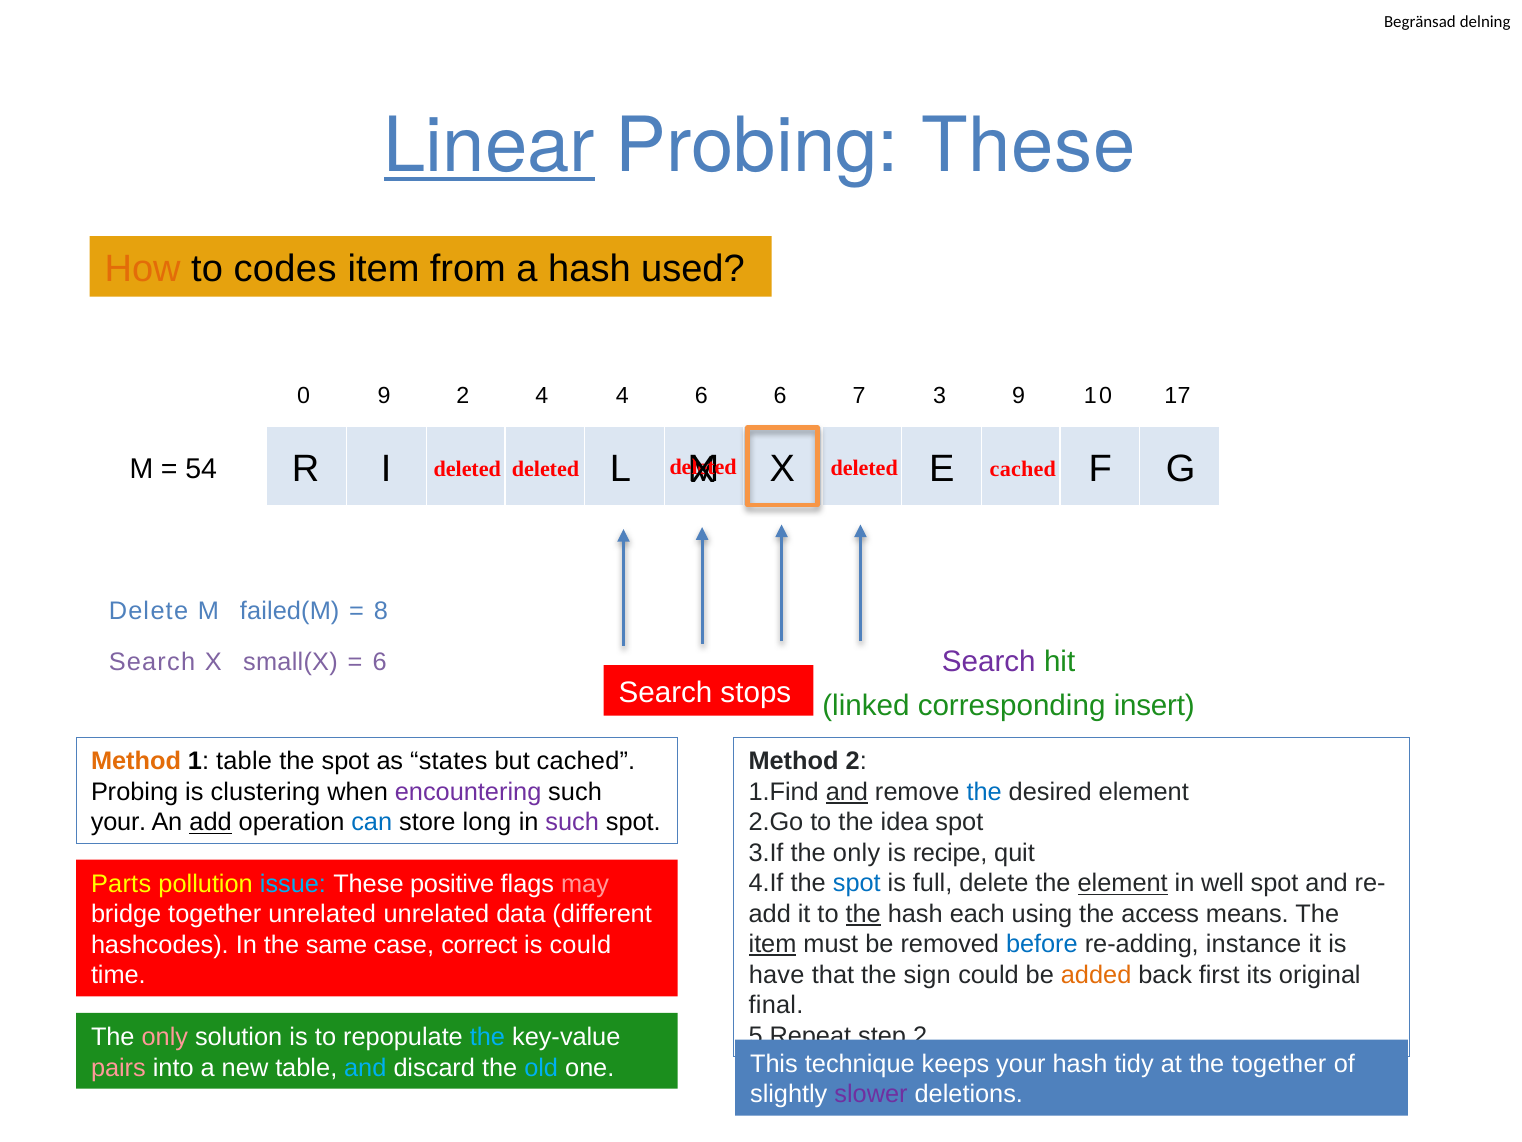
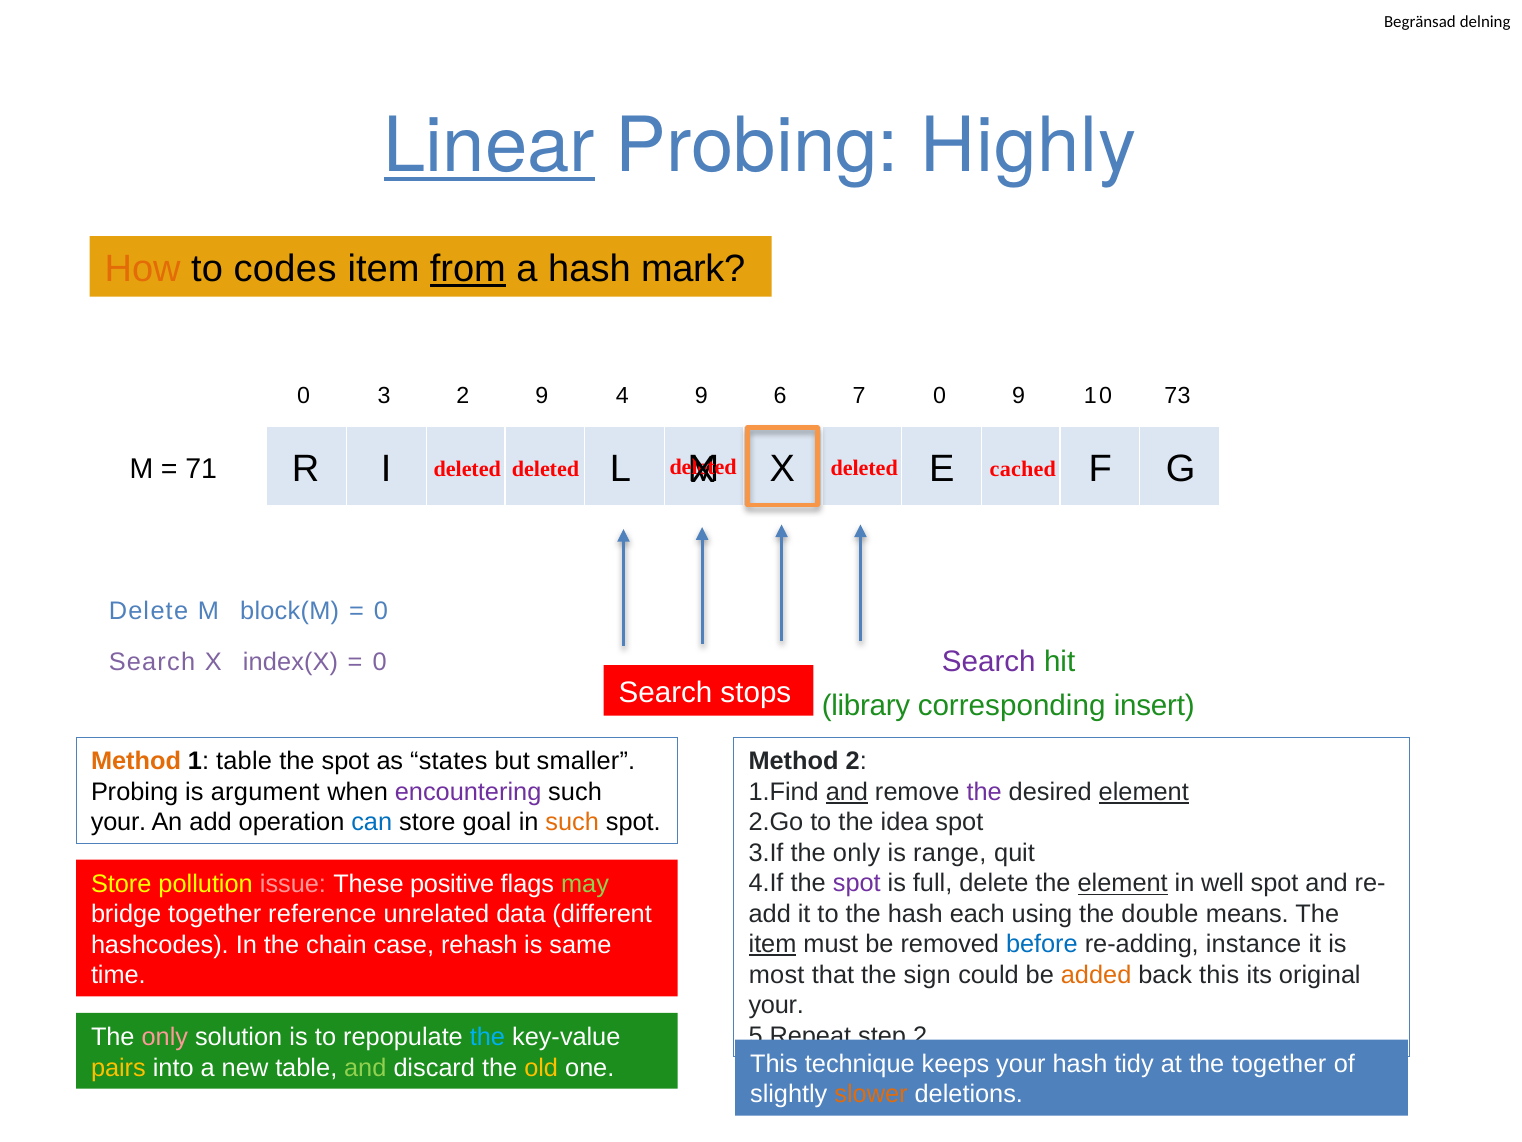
Probing These: These -> Highly (1028, 146)
from underline: none -> present (468, 269)
used: used -> mark (693, 269)
0 9: 9 -> 3 (384, 396)
2 4: 4 -> 9 (542, 396)
4 6: 6 -> 9 (701, 396)
7 3: 3 -> 0 (940, 396)
17: 17 -> 73 (1177, 396)
54: 54 -> 71 (201, 469)
failed(M: failed(M -> block(M (290, 610)
8: 8 -> 0 (381, 610)
small(X: small(X -> index(X (291, 662)
6: 6 -> 0 (380, 662)
linked: linked -> library (866, 706)
but cached: cached -> smaller (586, 761)
clustering: clustering -> argument (265, 792)
the colour: blue -> purple (984, 792)
element underline: none -> present (1144, 792)
add underline: present -> none (211, 822)
long: long -> goal (487, 822)
such colour: purple -> orange (572, 822)
recipe: recipe -> range (950, 853)
spot colour: blue -> purple (857, 883)
Parts: Parts -> Store (121, 884)
issue colour: light blue -> pink (293, 884)
may colour: pink -> light green (585, 884)
the underline: present -> none (863, 913)
access: access -> double (1160, 913)
together unrelated: unrelated -> reference (322, 914)
same: same -> chain (336, 945)
correct: correct -> rehash (479, 945)
is could: could -> same (580, 945)
have: have -> most (777, 974)
back first: first -> this (1219, 974)
final: final -> your (776, 1005)
pairs colour: pink -> yellow (118, 1067)
and colour: light blue -> light green (365, 1067)
old colour: light blue -> yellow (541, 1067)
slower colour: purple -> orange (871, 1094)
